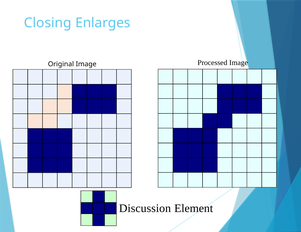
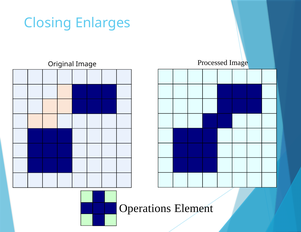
Discussion: Discussion -> Operations (145, 209)
